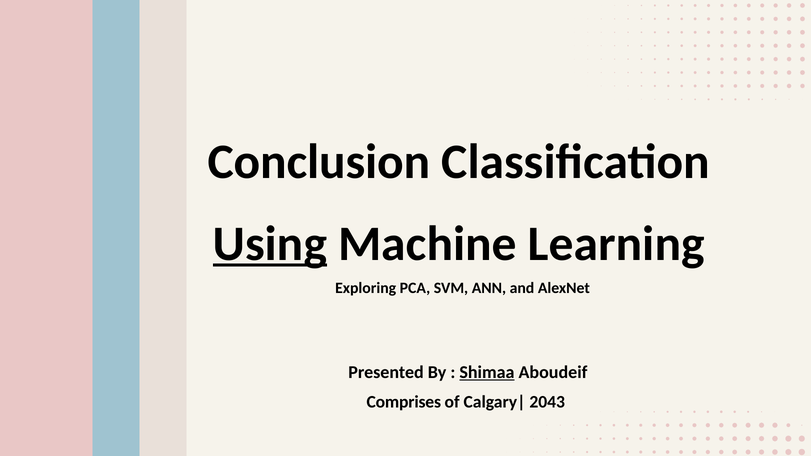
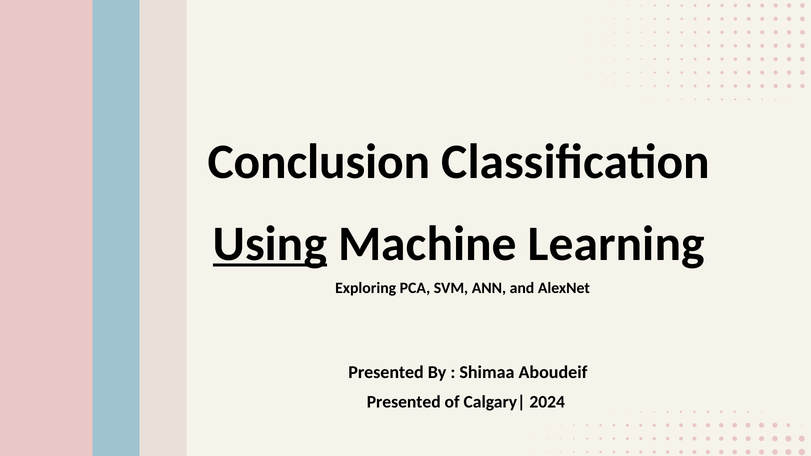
Shimaa underline: present -> none (487, 373)
Comprises: Comprises -> Presented (404, 402)
2043: 2043 -> 2024 (547, 402)
